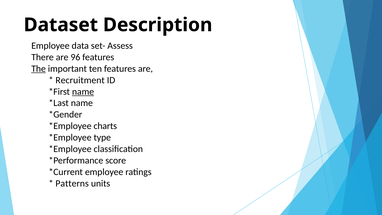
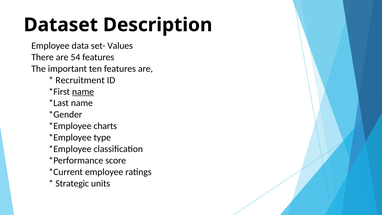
Assess: Assess -> Values (120, 46)
96: 96 -> 54 (75, 57)
The underline: present -> none (39, 69)
Patterns: Patterns -> Strategic (72, 183)
